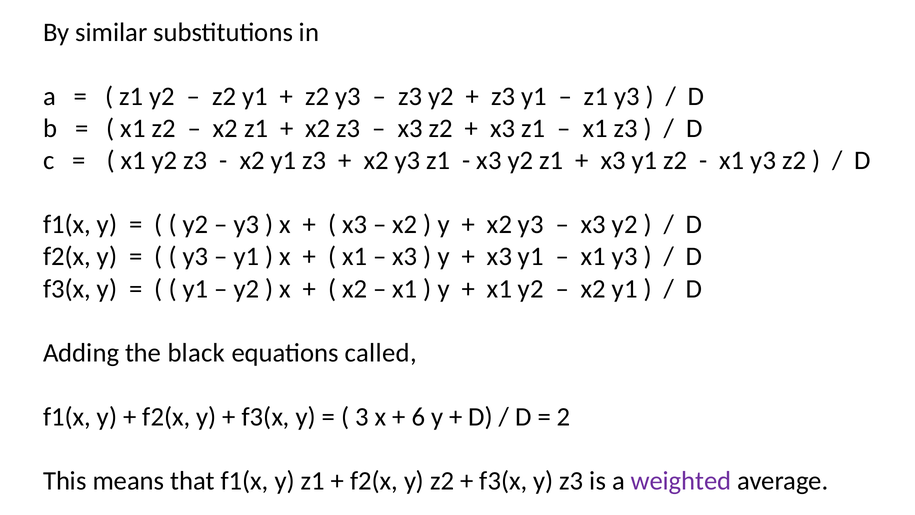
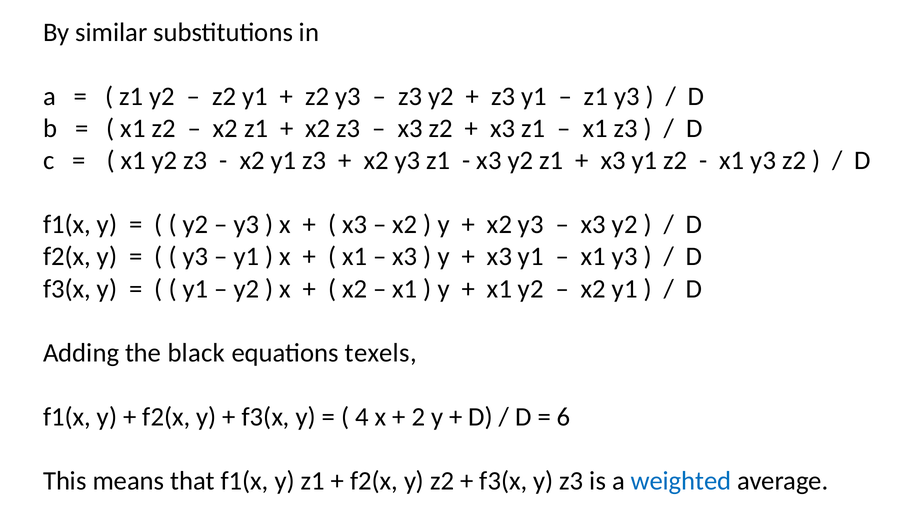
called: called -> texels (381, 353)
3: 3 -> 4 (362, 417)
6: 6 -> 2 (418, 417)
2: 2 -> 6 (564, 417)
weighted colour: purple -> blue (681, 481)
